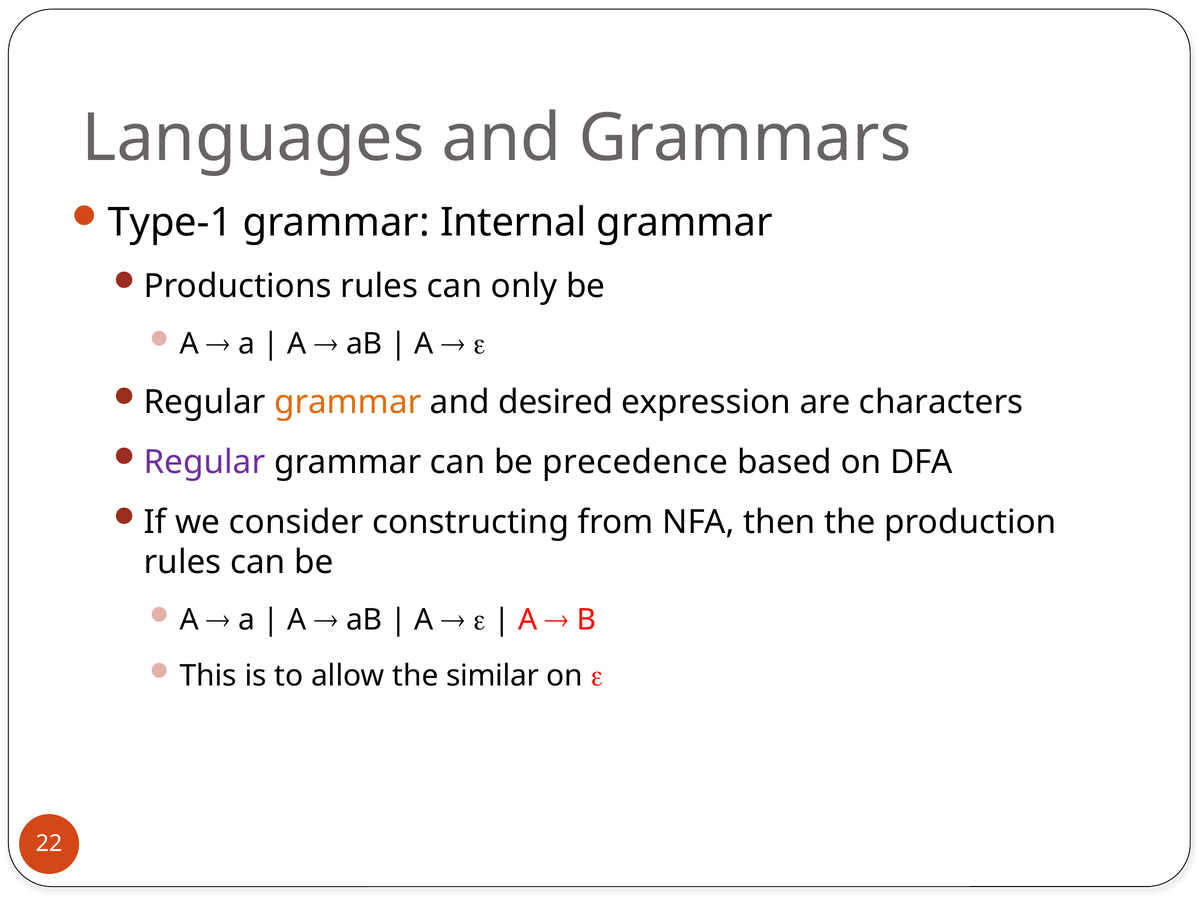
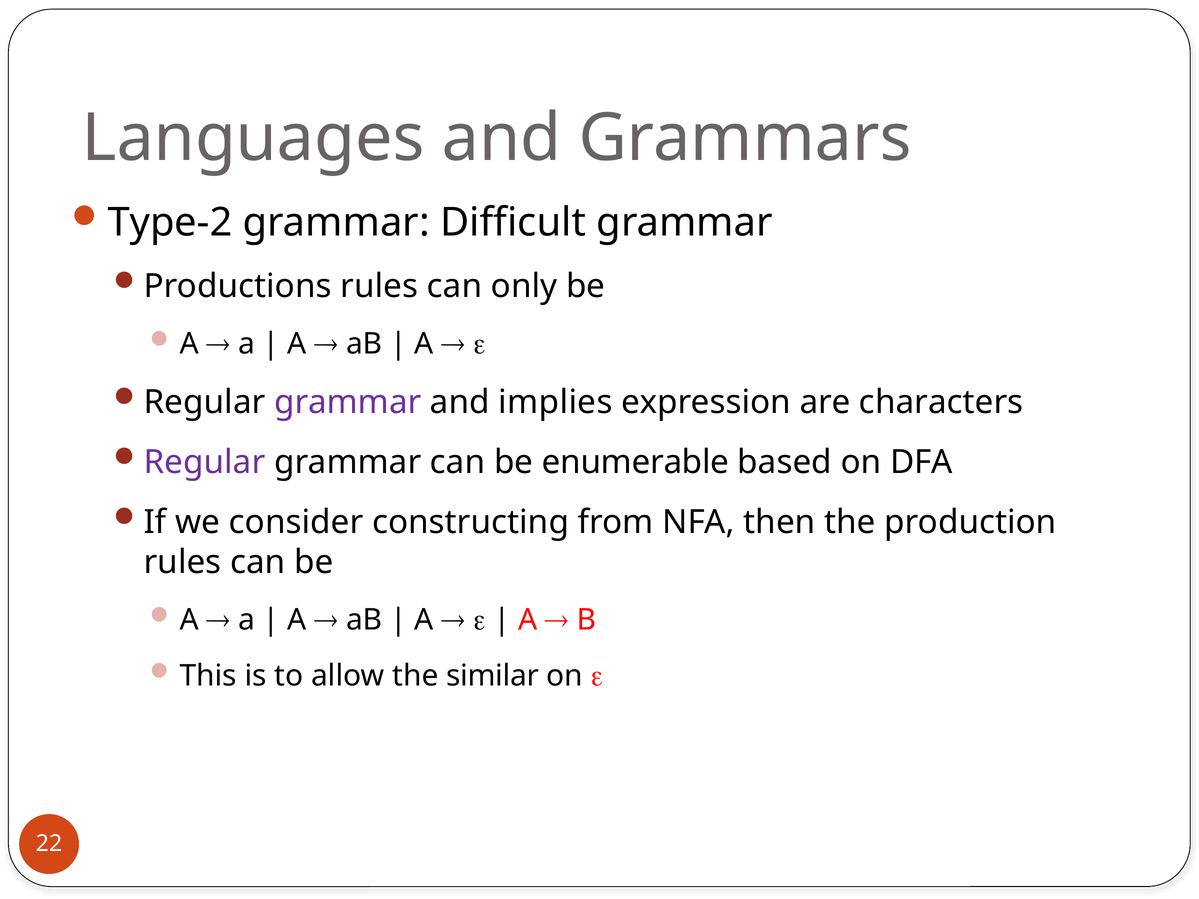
Type-1: Type-1 -> Type-2 (170, 223)
Internal: Internal -> Difficult (513, 223)
grammar colour: orange -> purple (348, 402)
desired: desired -> implies (555, 402)
precedence: precedence -> enumerable (636, 462)
